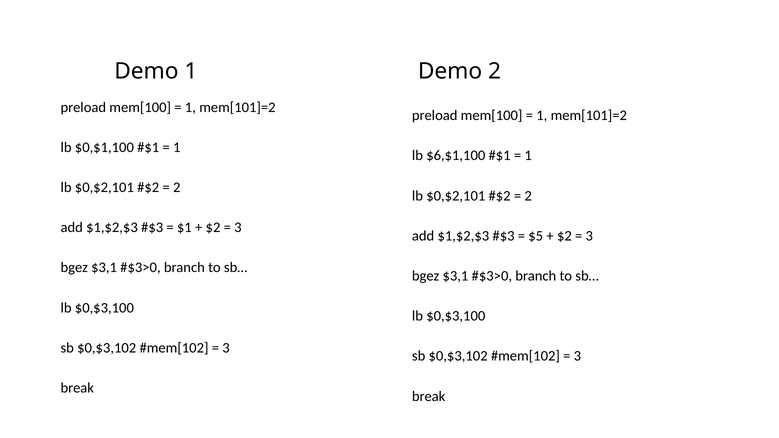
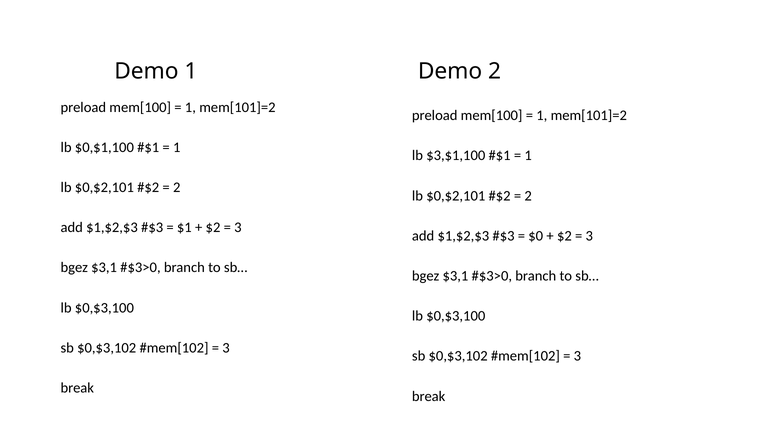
$6,$1,100: $6,$1,100 -> $3,$1,100 (456, 156)
$5: $5 -> $0 (536, 236)
